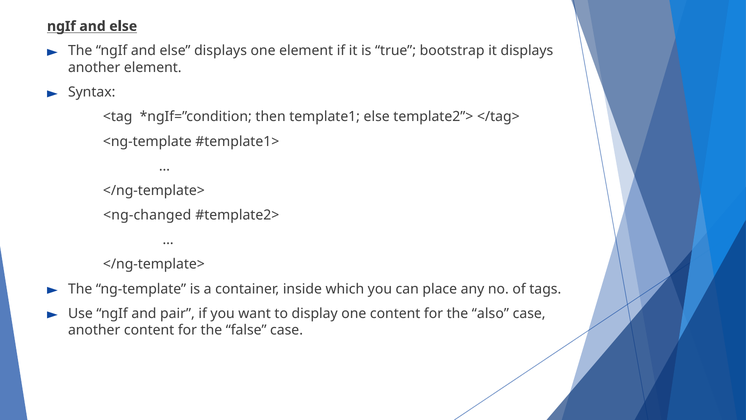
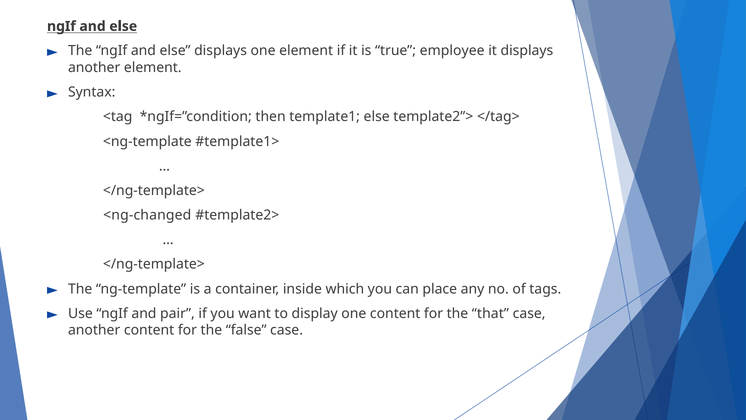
bootstrap: bootstrap -> employee (452, 51)
also: also -> that (490, 313)
